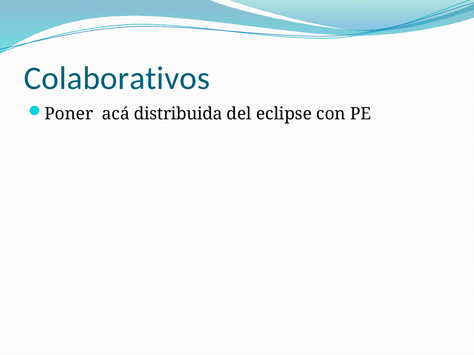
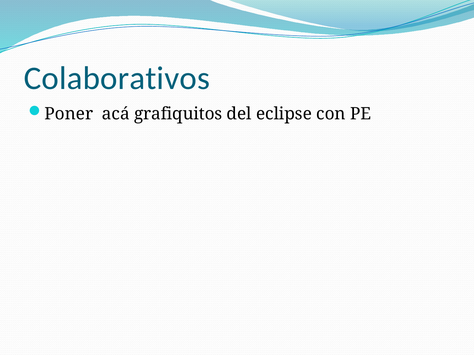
distribuida: distribuida -> grafiquitos (178, 114)
